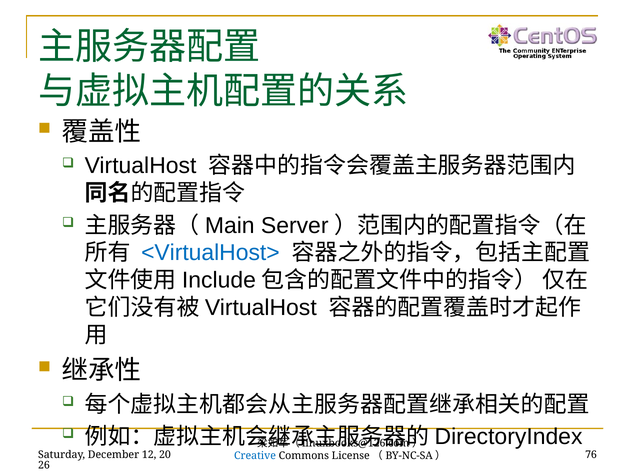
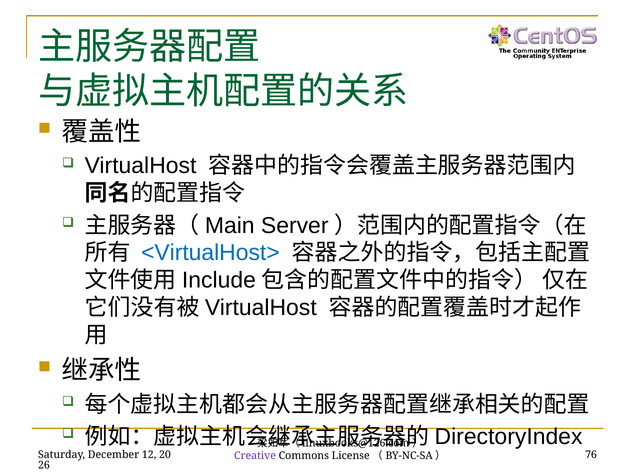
Creative colour: blue -> purple (255, 456)
